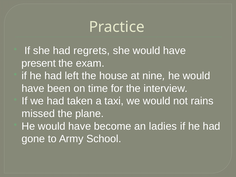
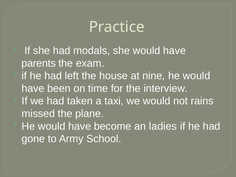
regrets: regrets -> modals (92, 51)
present: present -> parents (39, 63)
